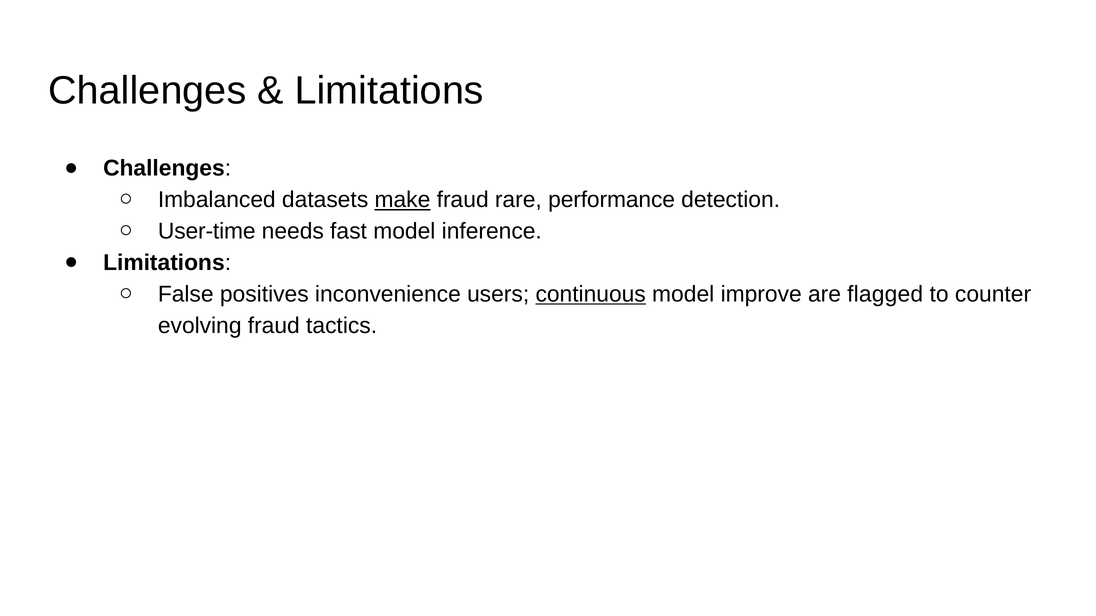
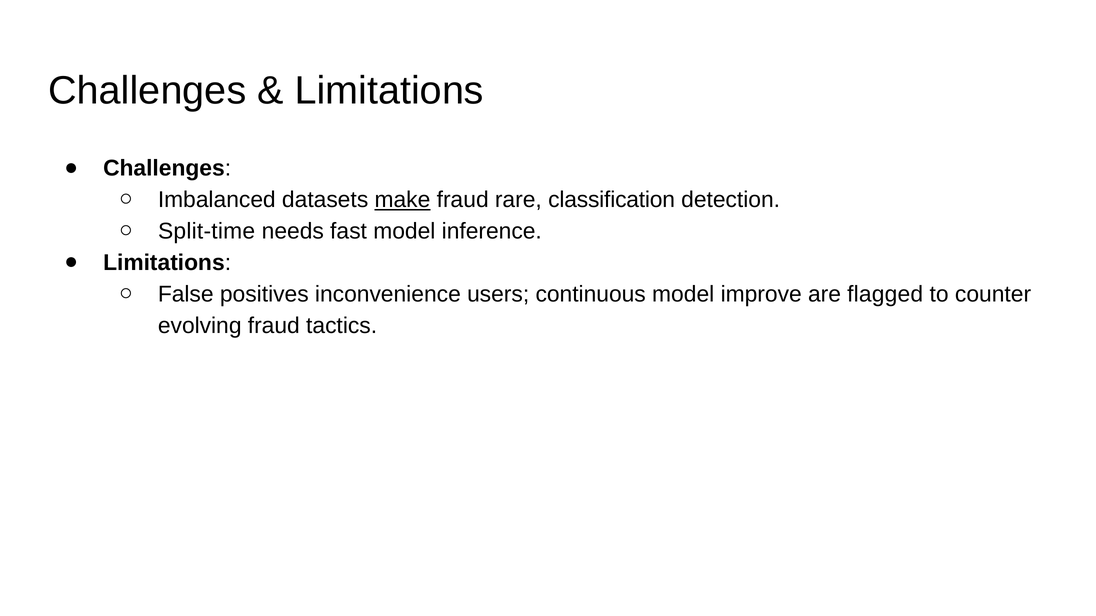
performance: performance -> classification (612, 200)
User-time: User-time -> Split-time (207, 231)
continuous underline: present -> none (591, 294)
